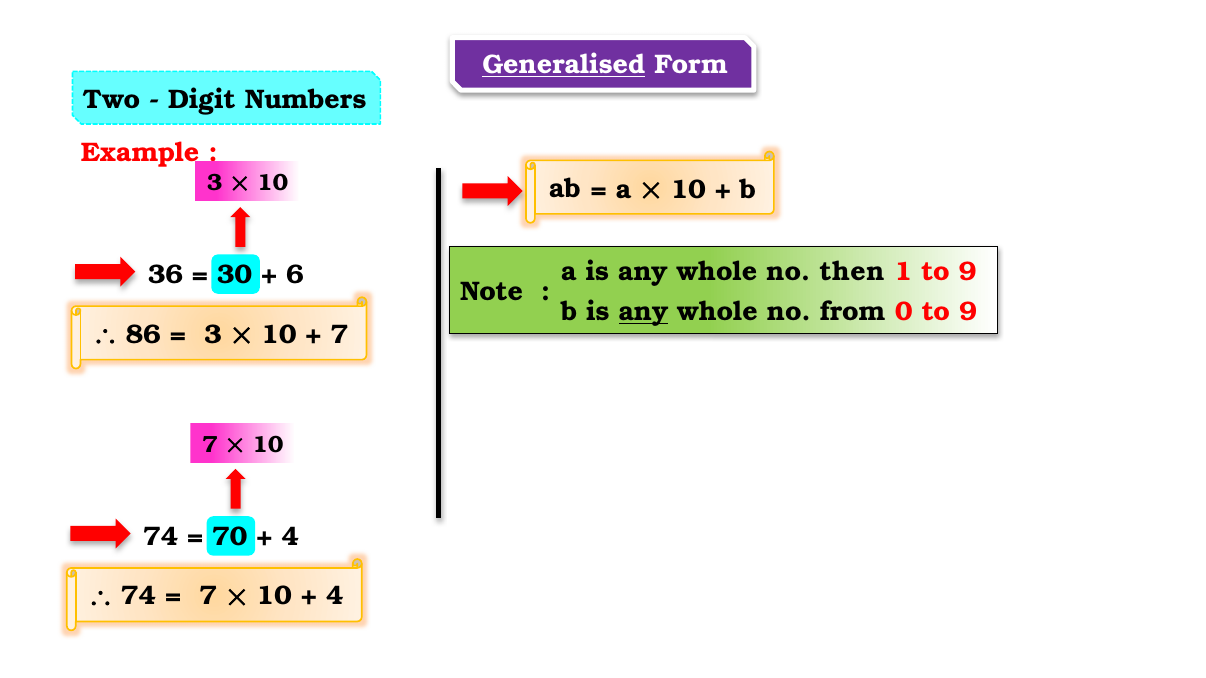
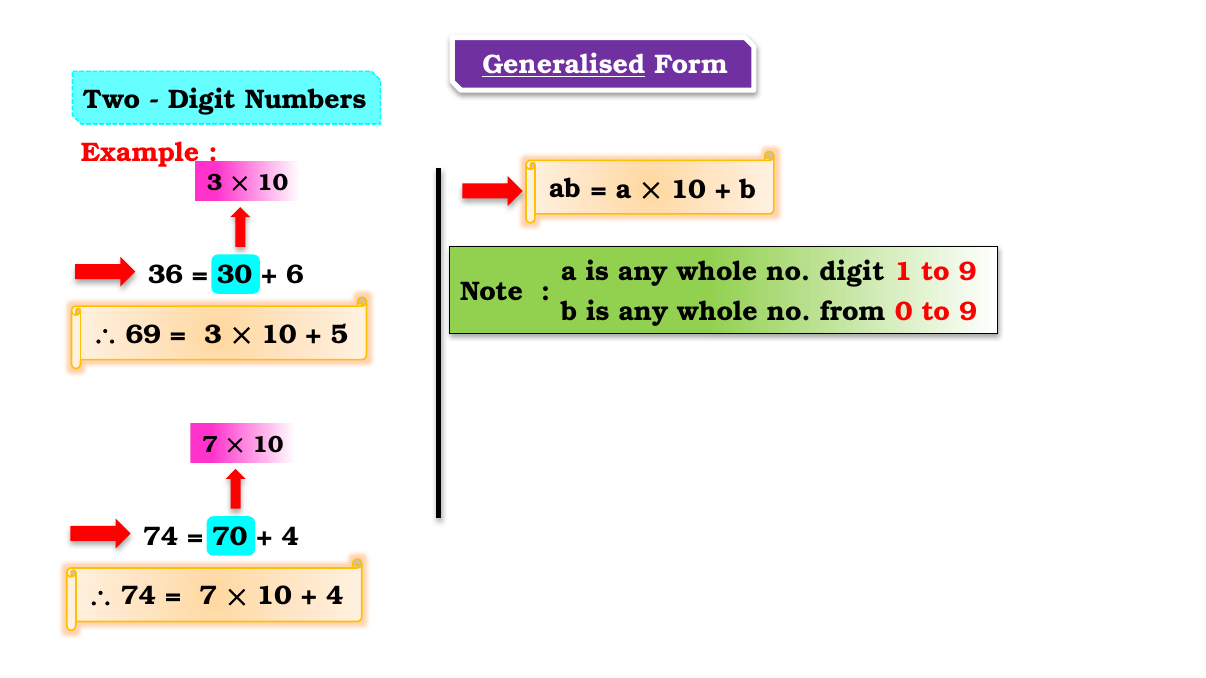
no then: then -> digit (852, 272)
any underline: present -> none (644, 312)
86: 86 -> 69 (143, 334)
7: 7 -> 5 (339, 334)
